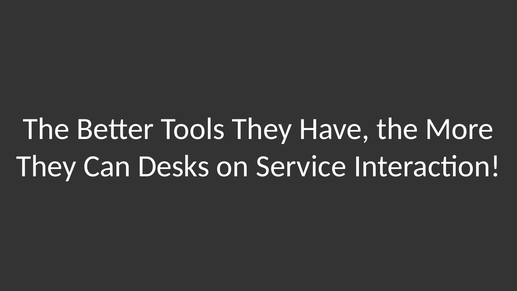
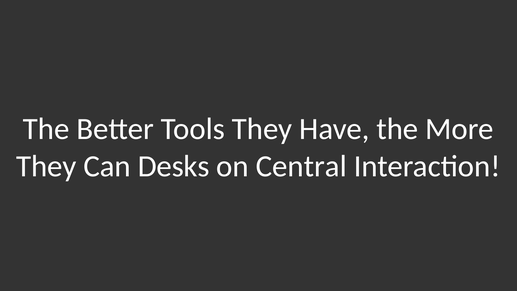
Service: Service -> Central (301, 166)
